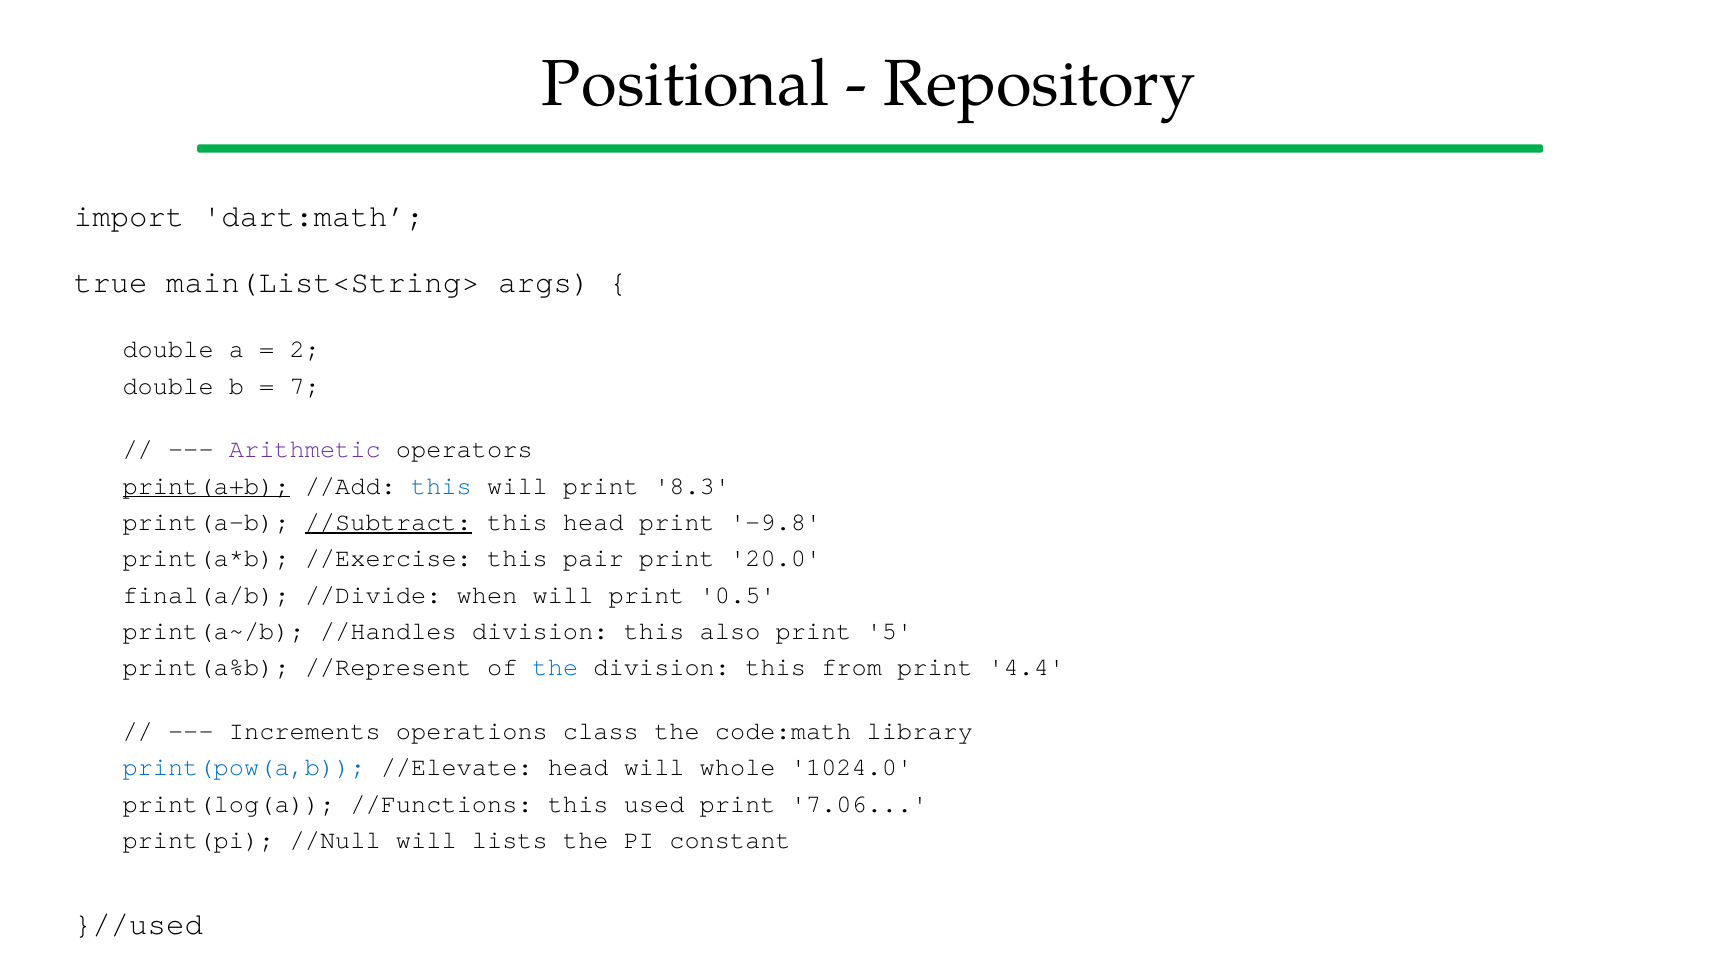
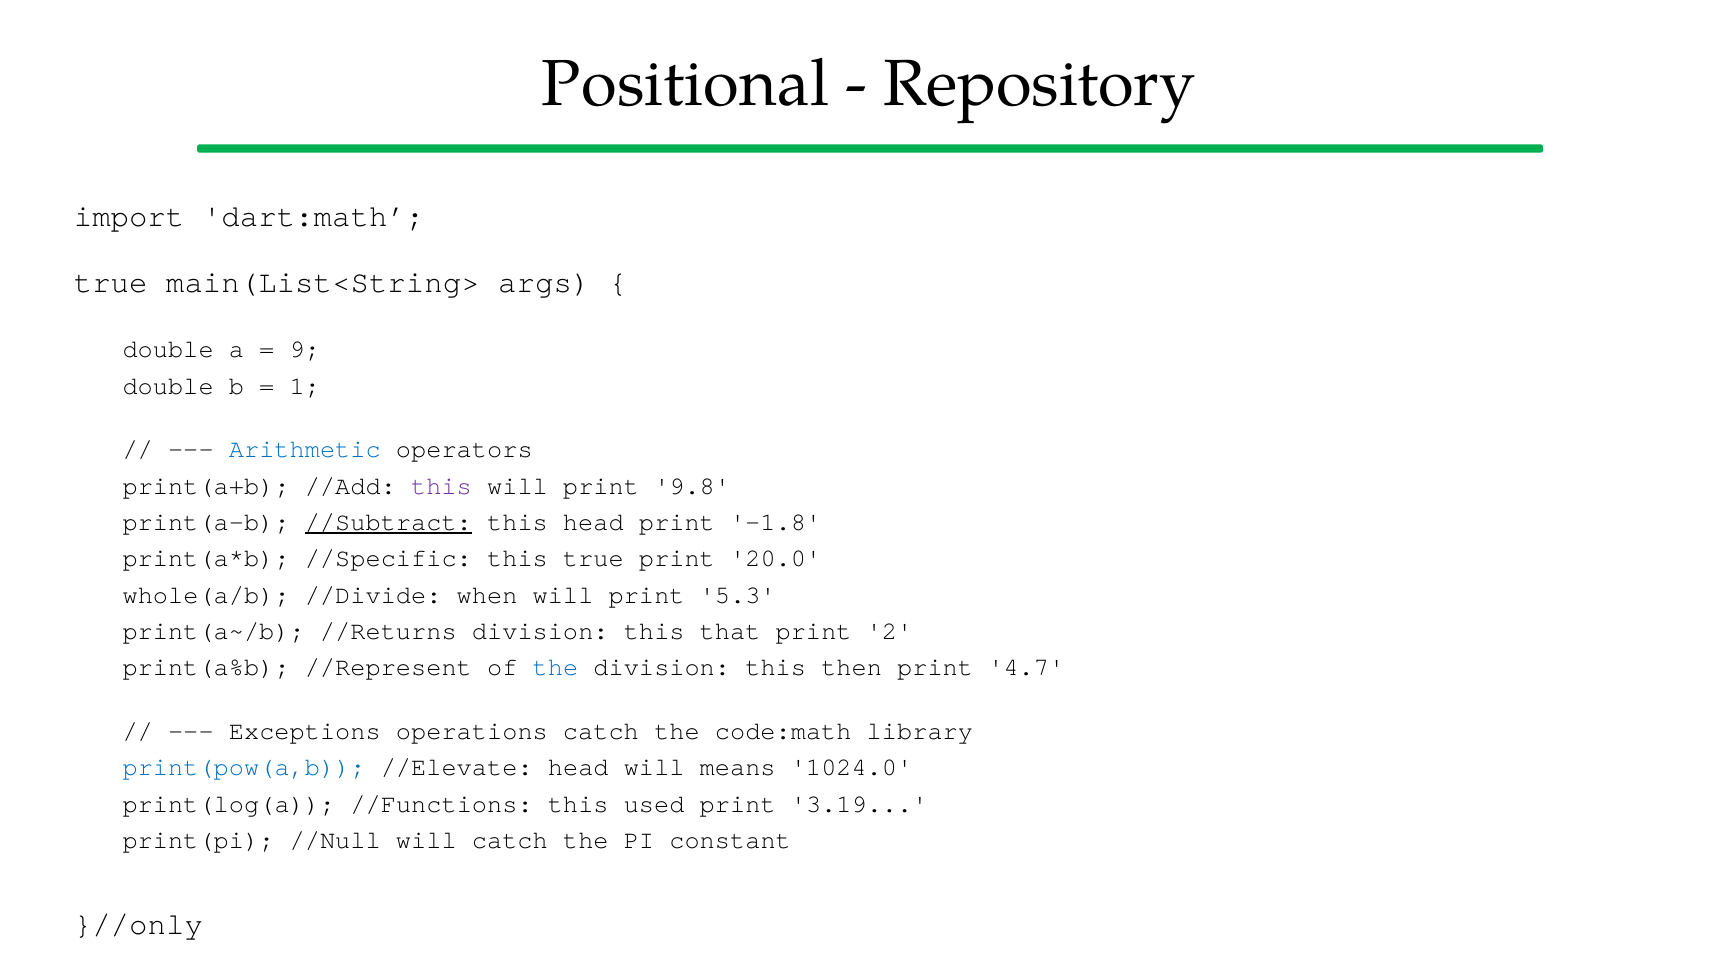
2: 2 -> 9 (305, 349)
7: 7 -> 1 (305, 386)
Arithmetic colour: purple -> blue (305, 449)
print(a+b underline: present -> none (206, 486)
this colour: blue -> purple (441, 486)
8.3: 8.3 -> 9.8 (692, 486)
-9.8: -9.8 -> -1.8 (776, 522)
//Exercise: //Exercise -> //Specific (388, 558)
this pair: pair -> true (593, 558)
final(a/b: final(a/b -> whole(a/b (206, 595)
0.5: 0.5 -> 5.3 (738, 595)
//Handles: //Handles -> //Returns (388, 631)
also: also -> that (730, 631)
5: 5 -> 2 (890, 631)
from: from -> then (852, 667)
4.4: 4.4 -> 4.7 (1026, 667)
Increments: Increments -> Exceptions (305, 731)
operations class: class -> catch (601, 731)
whole: whole -> means (738, 767)
7.06: 7.06 -> 3.19 (859, 804)
will lists: lists -> catch (510, 840)
}//used: }//used -> }//only (138, 924)
